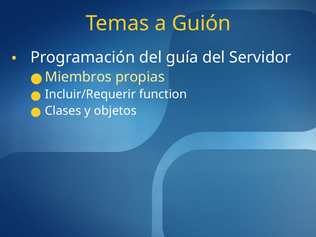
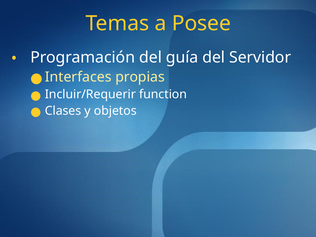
Guión: Guión -> Posee (201, 24)
Miembros: Miembros -> Interfaces (78, 77)
